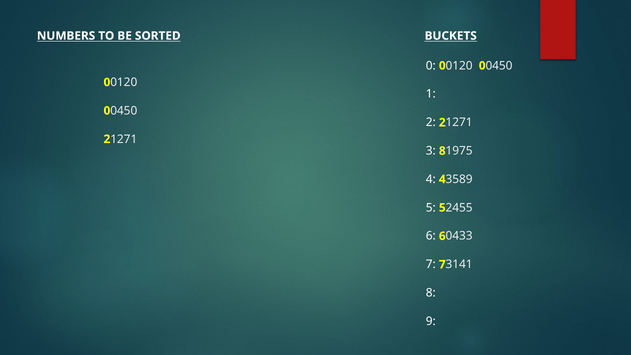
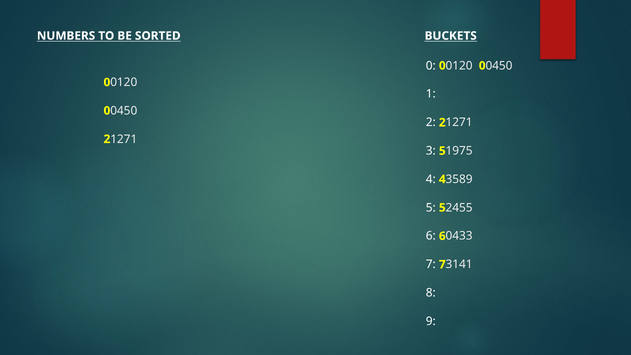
3 8: 8 -> 5 (442, 151)
